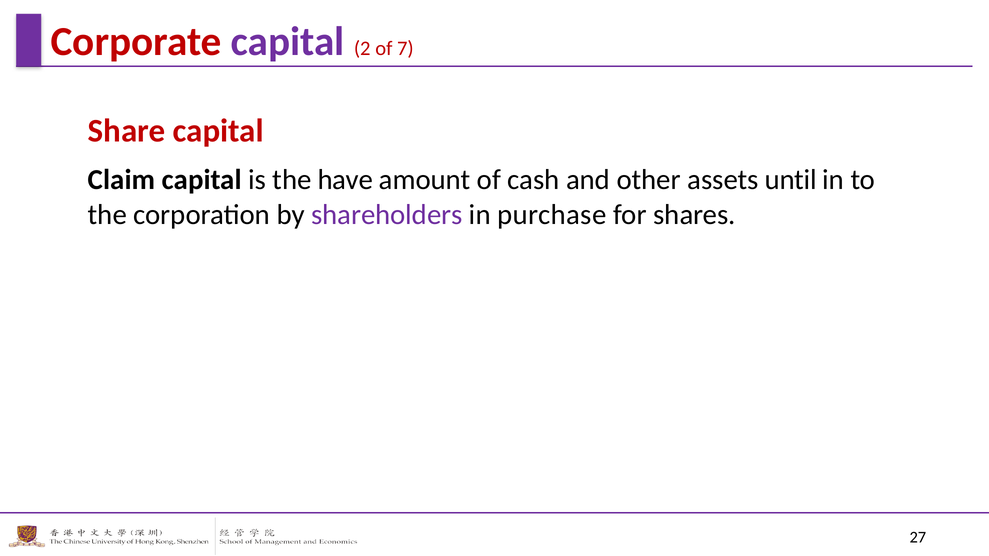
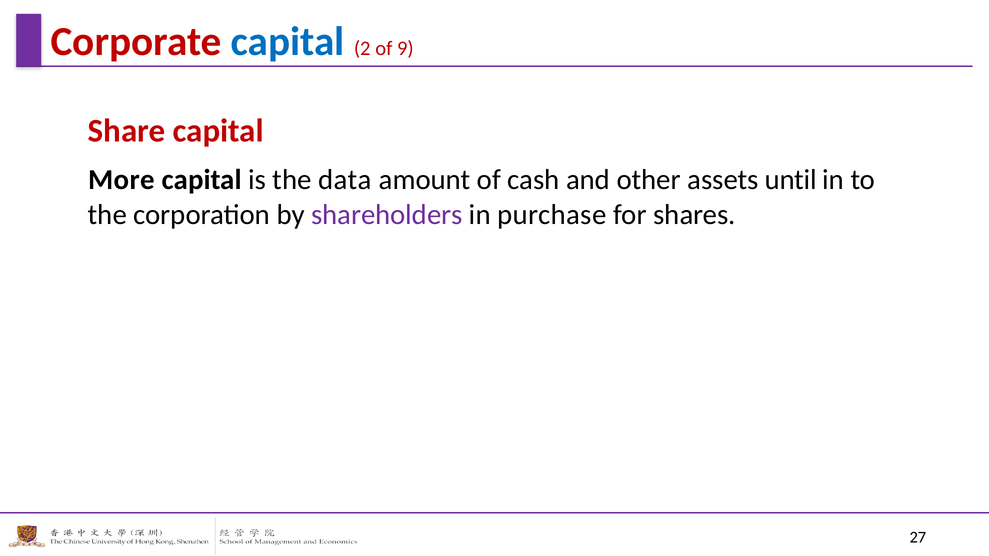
capital colour: purple -> blue (288, 42)
7: 7 -> 9 (405, 48)
Claim: Claim -> More (121, 180)
have: have -> data (345, 180)
